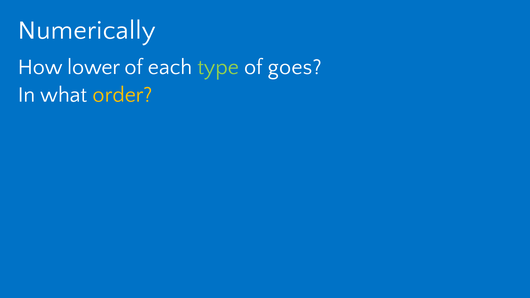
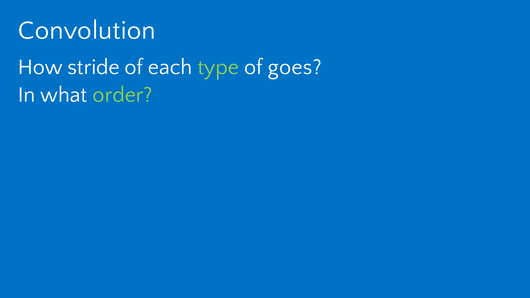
Numerically: Numerically -> Convolution (87, 30)
lower: lower -> stride (94, 67)
order colour: yellow -> light green (123, 95)
